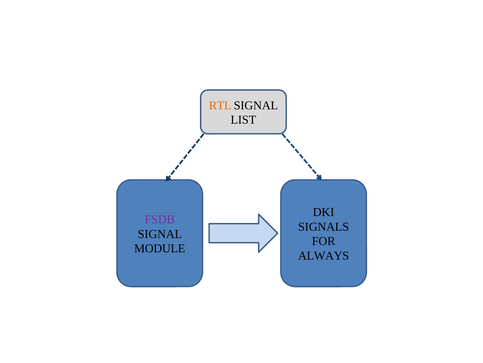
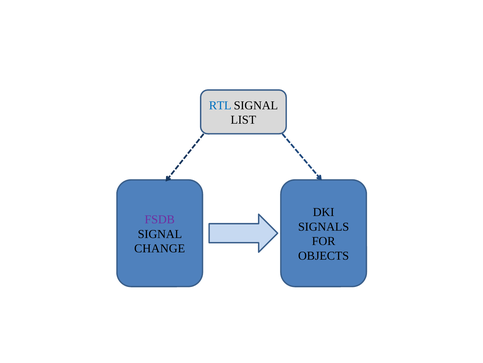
RTL colour: orange -> blue (220, 105)
MODULE: MODULE -> CHANGE (160, 248)
ALWAYS: ALWAYS -> OBJECTS (324, 255)
